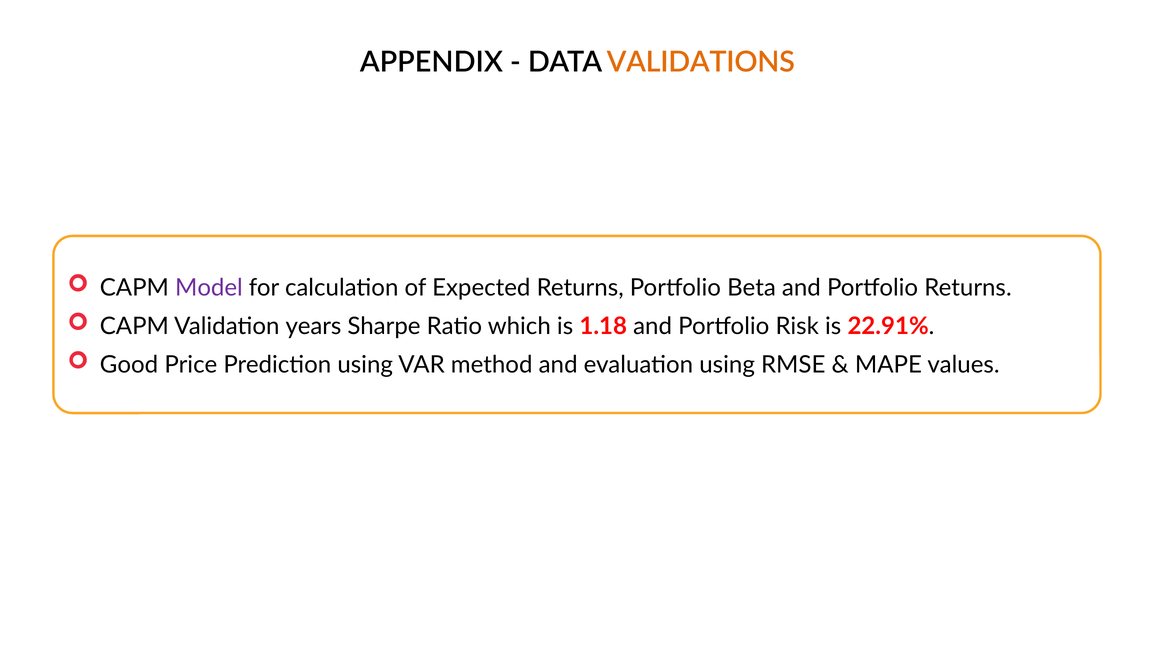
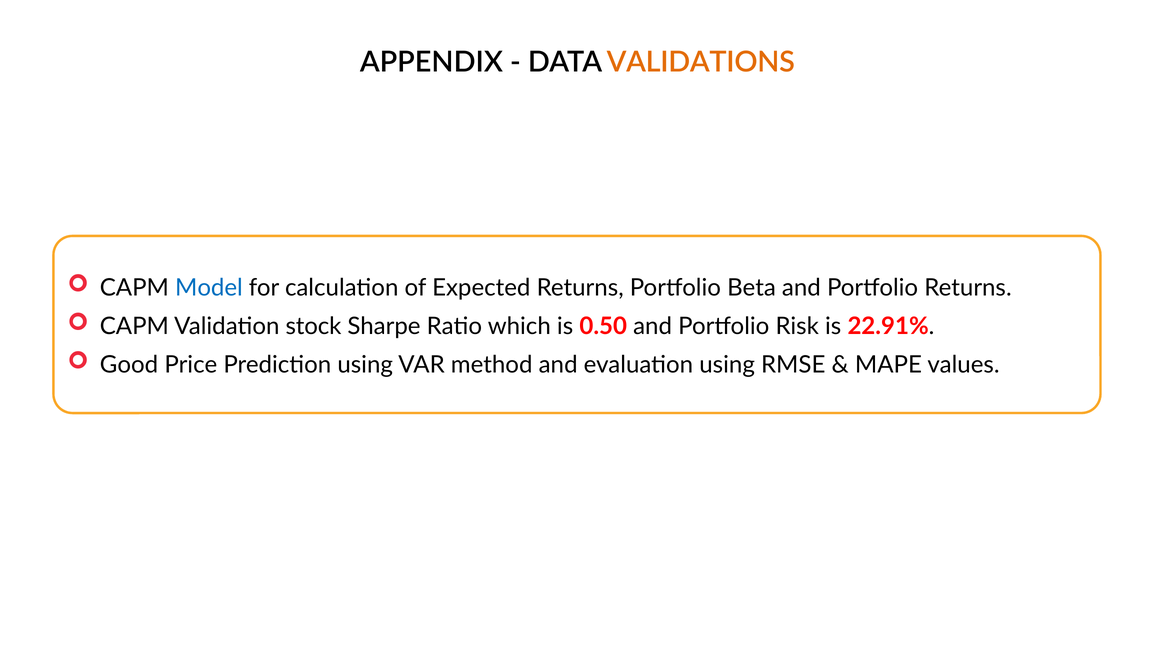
Model colour: purple -> blue (209, 288)
years: years -> stock (313, 326)
1.18: 1.18 -> 0.50 (603, 326)
